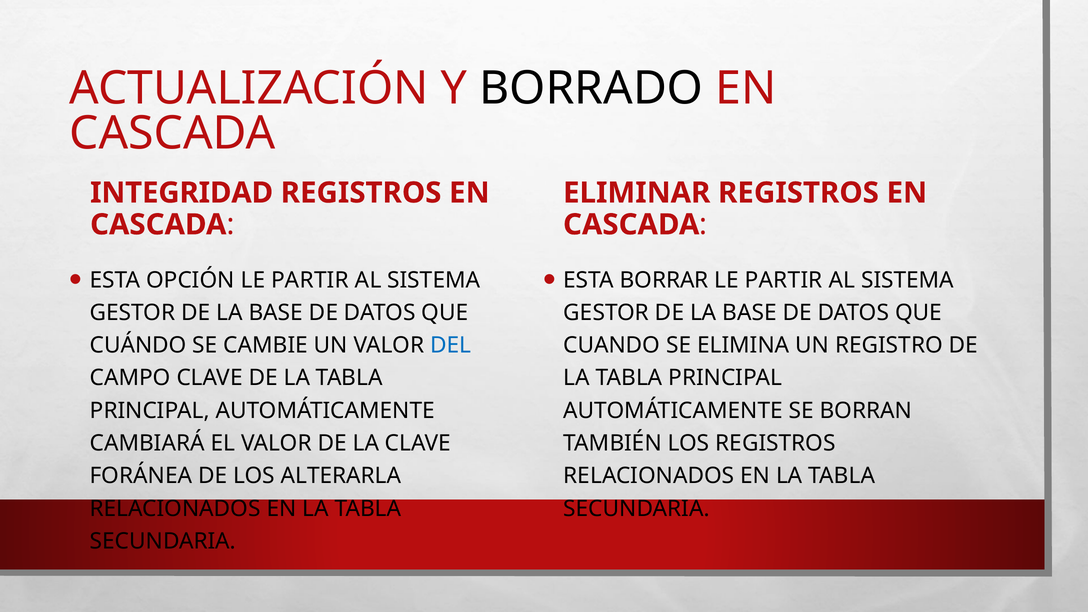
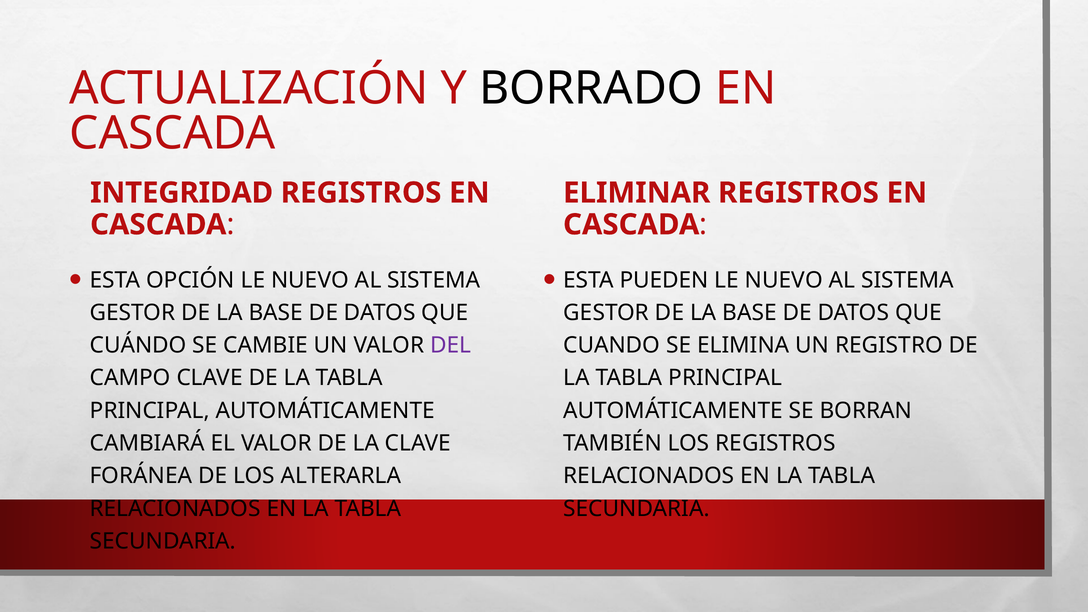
OPCIÓN LE PARTIR: PARTIR -> NUEVO (310, 280)
BORRAR: BORRAR -> PUEDEN (664, 280)
PARTIR: PARTIR -> NUEVO (784, 280)
DEL colour: blue -> purple (451, 345)
